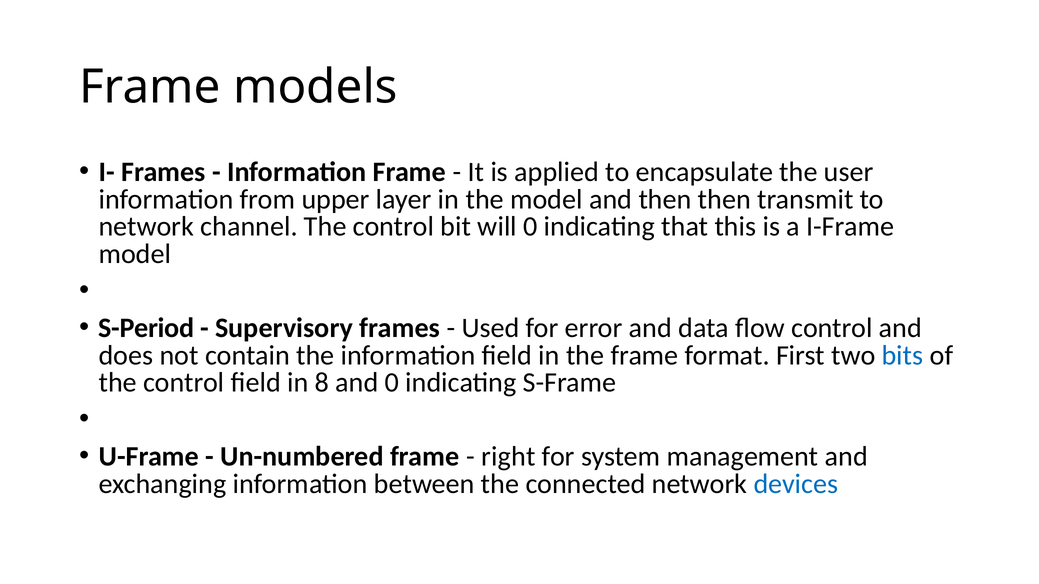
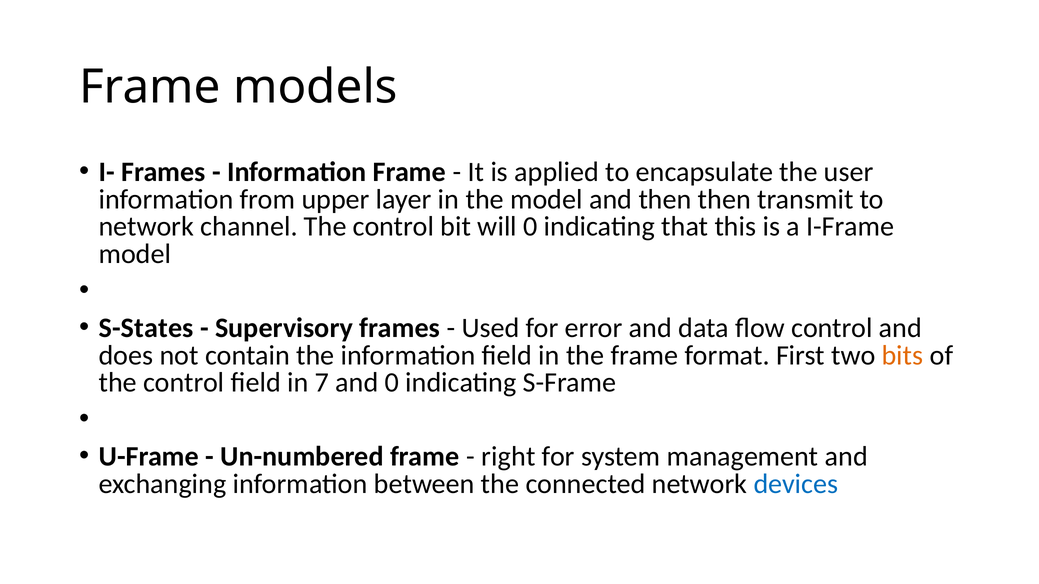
S-Period: S-Period -> S-States (146, 328)
bits colour: blue -> orange (903, 356)
8: 8 -> 7 (322, 383)
